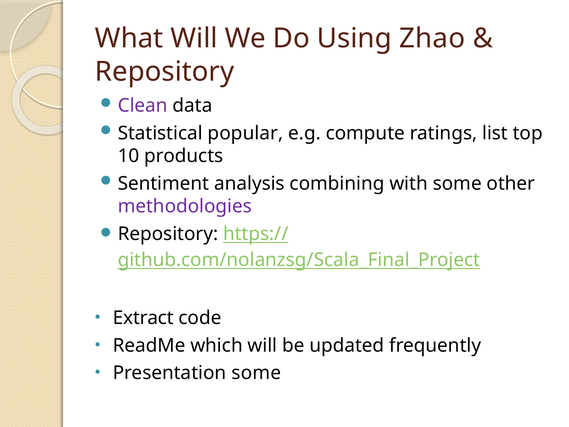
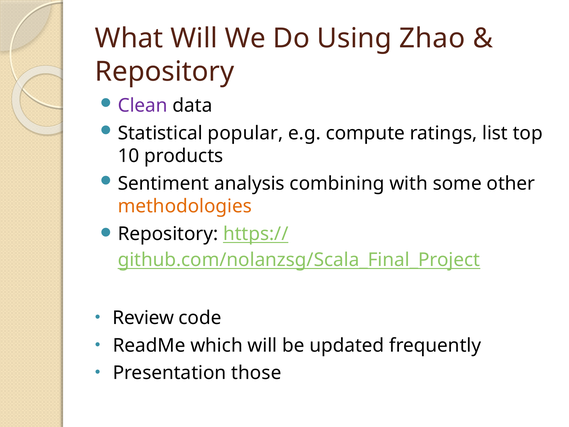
methodologies colour: purple -> orange (185, 206)
Extract: Extract -> Review (143, 318)
Presentation some: some -> those (256, 373)
